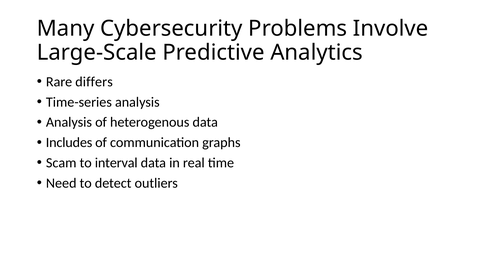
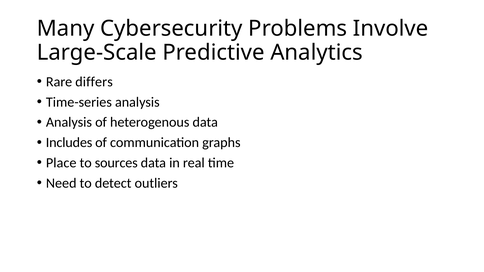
Scam: Scam -> Place (61, 163)
interval: interval -> sources (116, 163)
